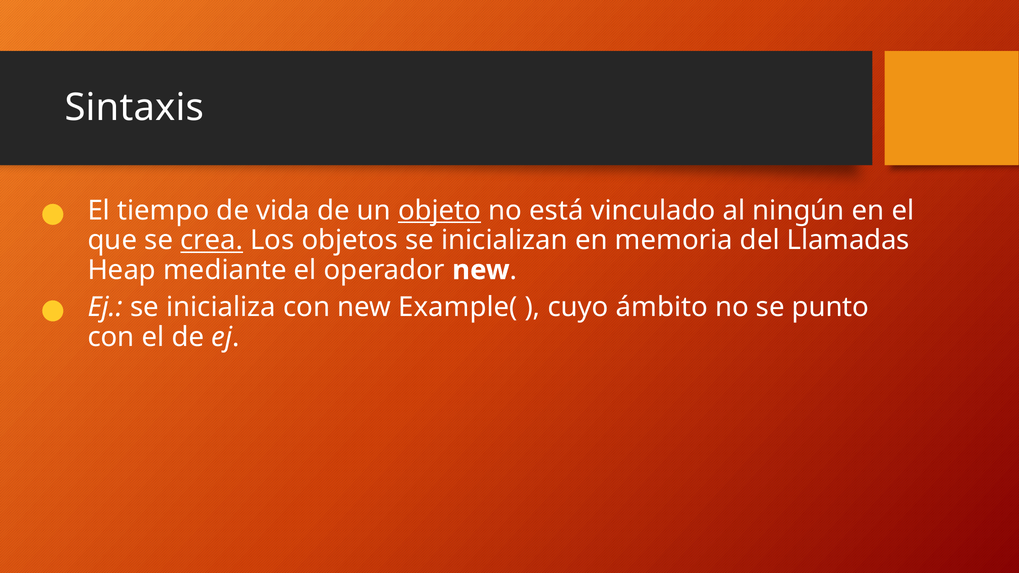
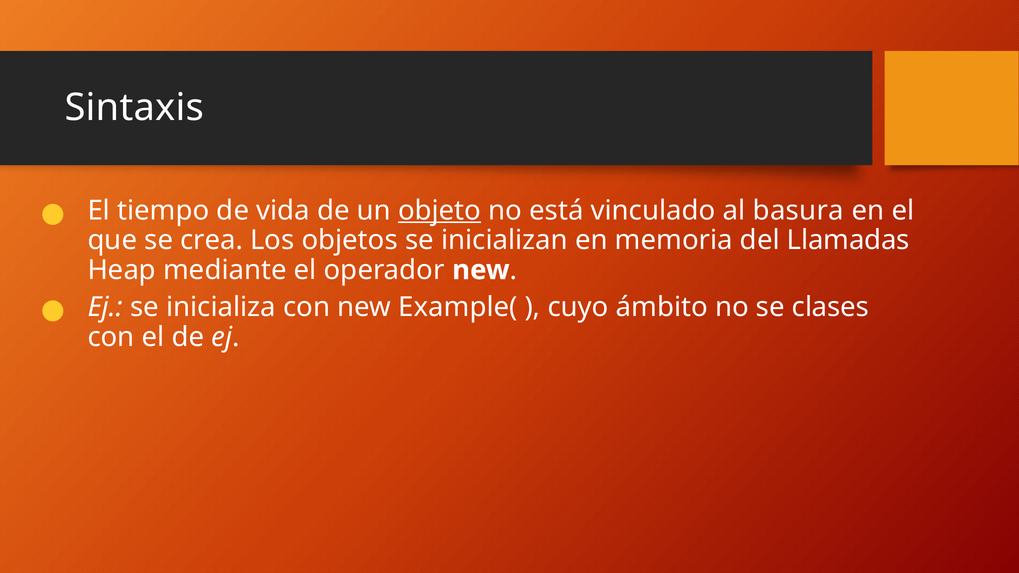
ningún: ningún -> basura (798, 211)
crea underline: present -> none (212, 240)
punto: punto -> clases (830, 307)
